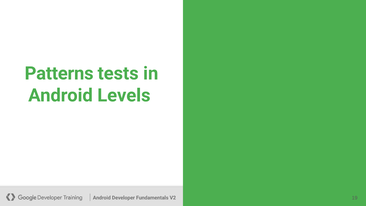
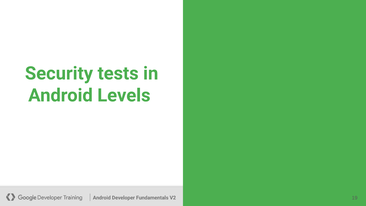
Patterns: Patterns -> Security (59, 73)
